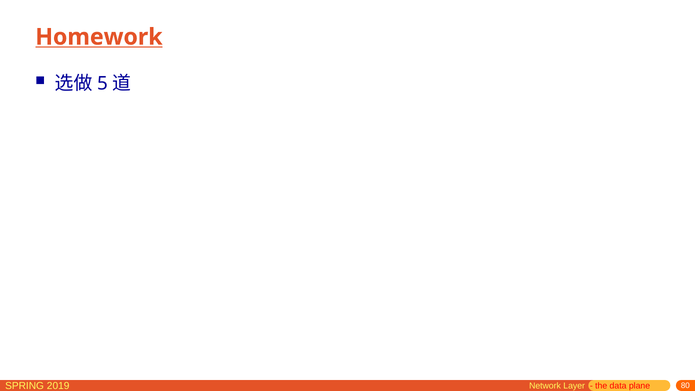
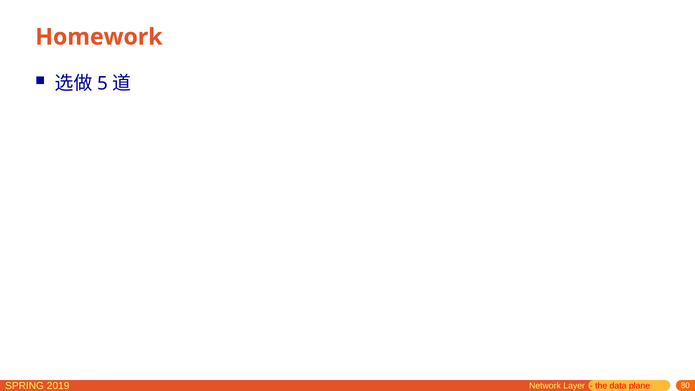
Homework underline: present -> none (99, 37)
